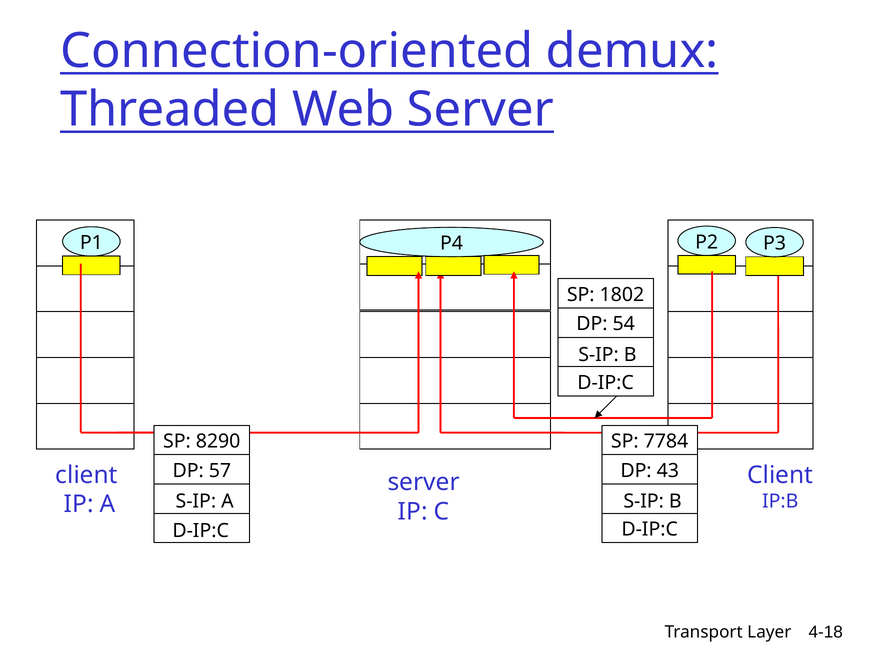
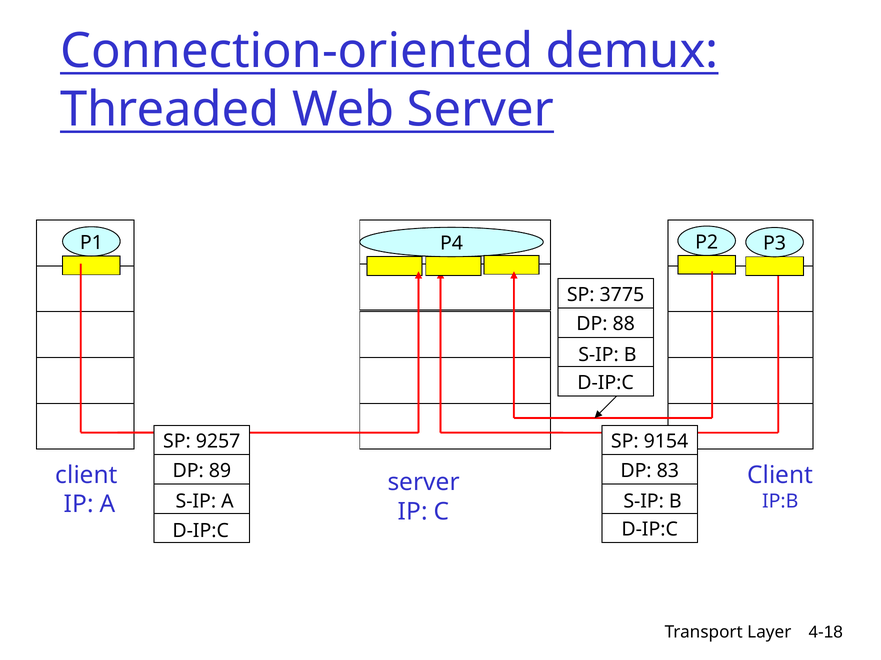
1802: 1802 -> 3775 (622, 295)
54: 54 -> 88 (624, 324)
8290: 8290 -> 9257 (218, 442)
7784: 7784 -> 9154 (666, 442)
57: 57 -> 89 (220, 471)
43: 43 -> 83 (668, 471)
